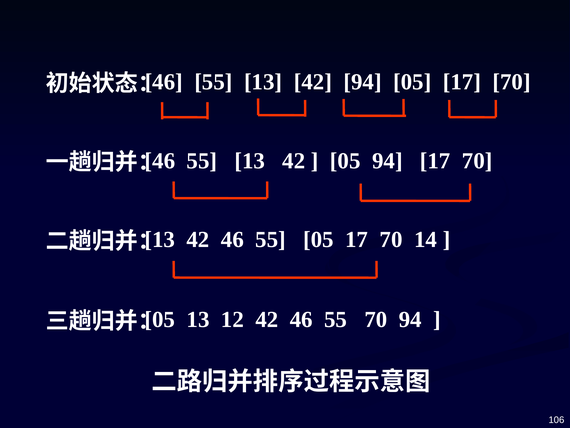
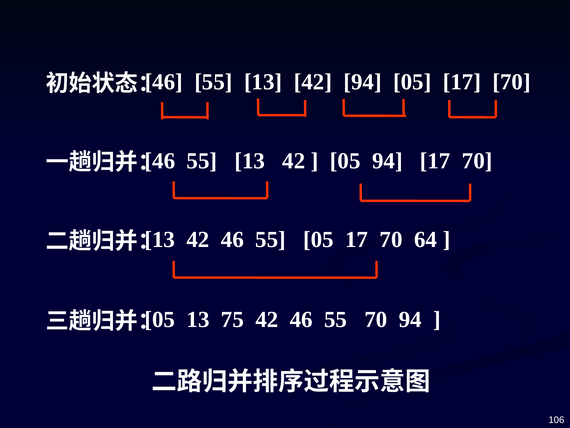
14: 14 -> 64 (426, 239)
12: 12 -> 75 (232, 319)
